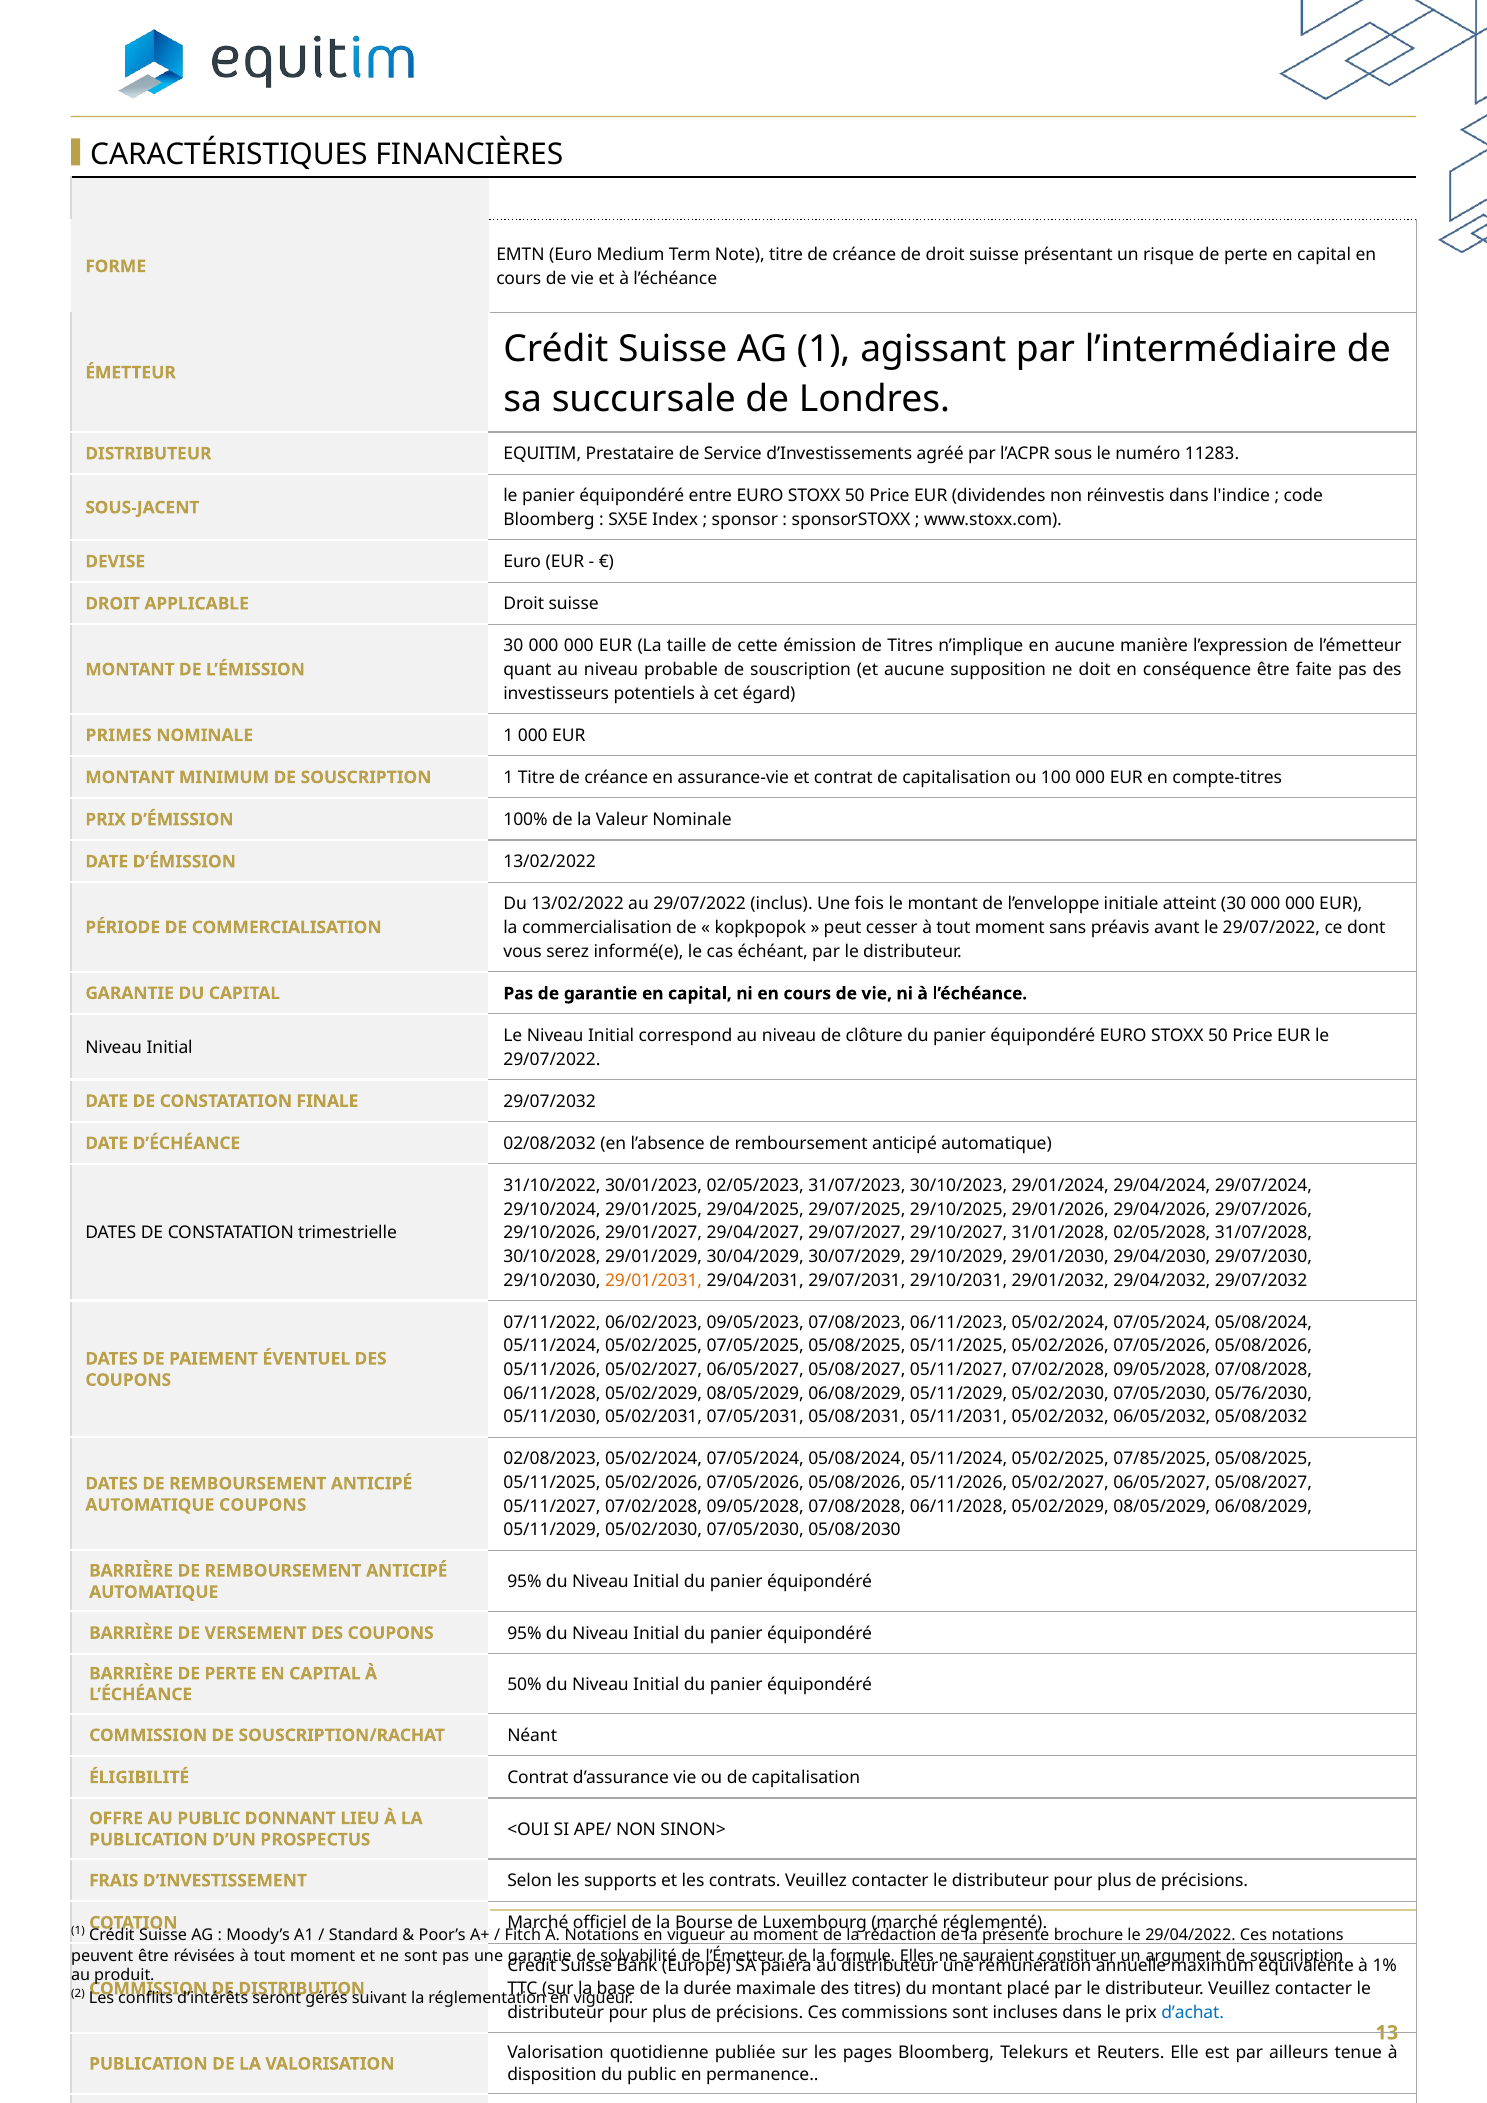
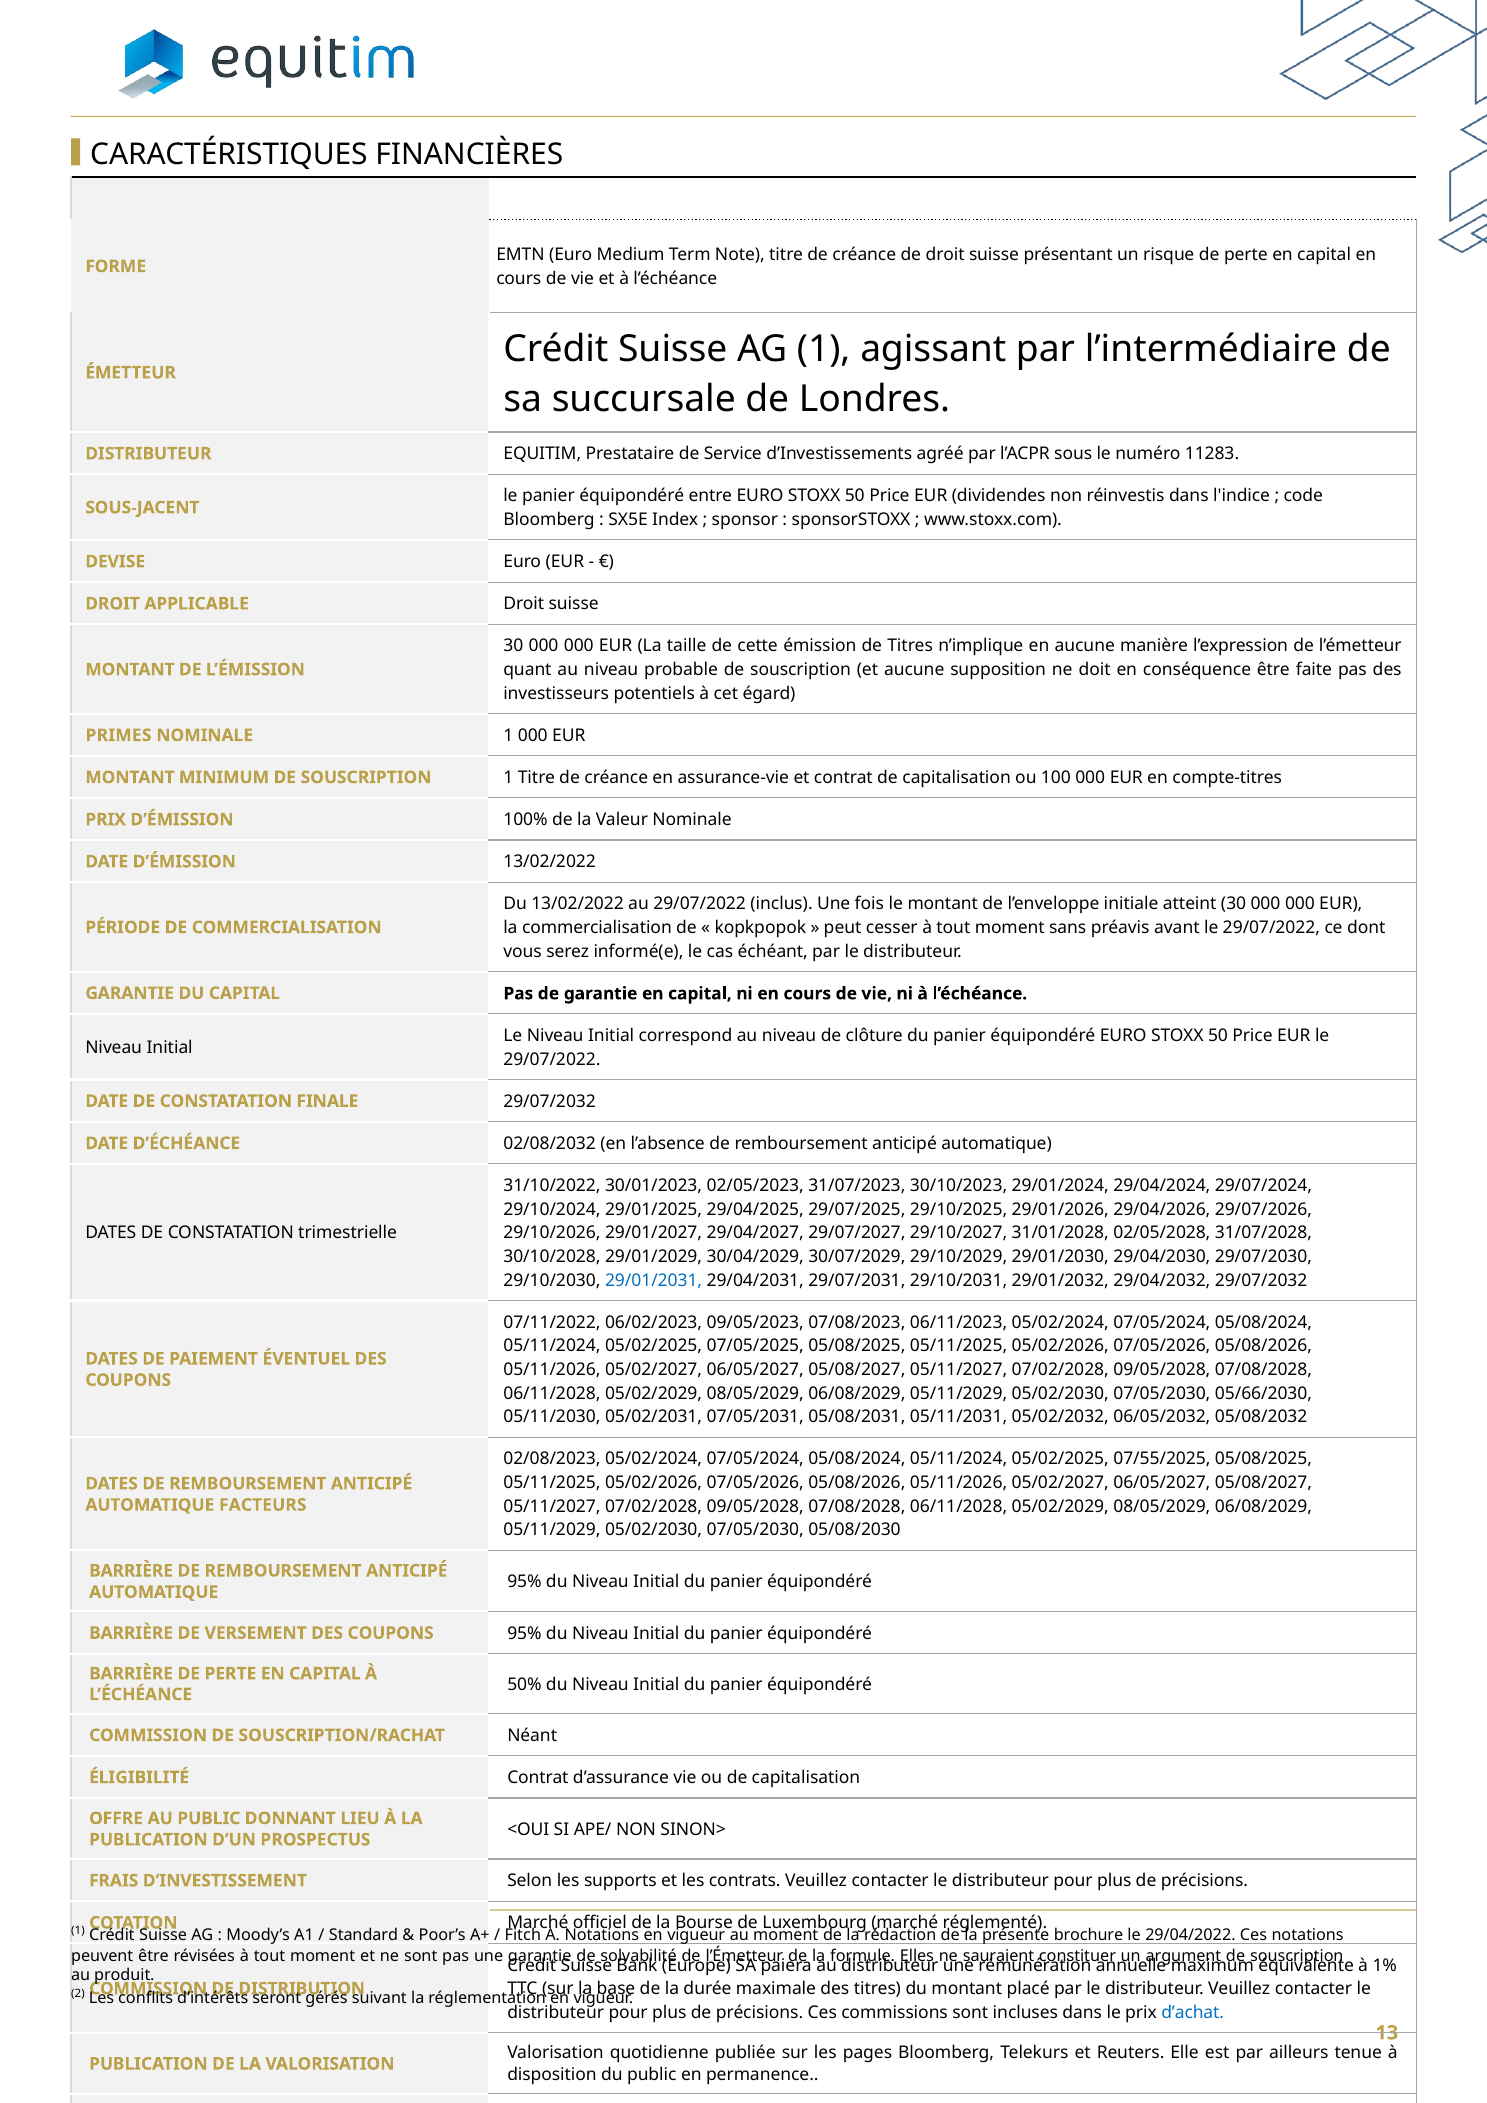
29/01/2031 colour: orange -> blue (654, 1280)
05/76/2030: 05/76/2030 -> 05/66/2030 (1264, 1393)
07/85/2025: 07/85/2025 -> 07/55/2025 (1162, 1459)
AUTOMATIQUE COUPONS: COUPONS -> FACTEURS (263, 1505)
